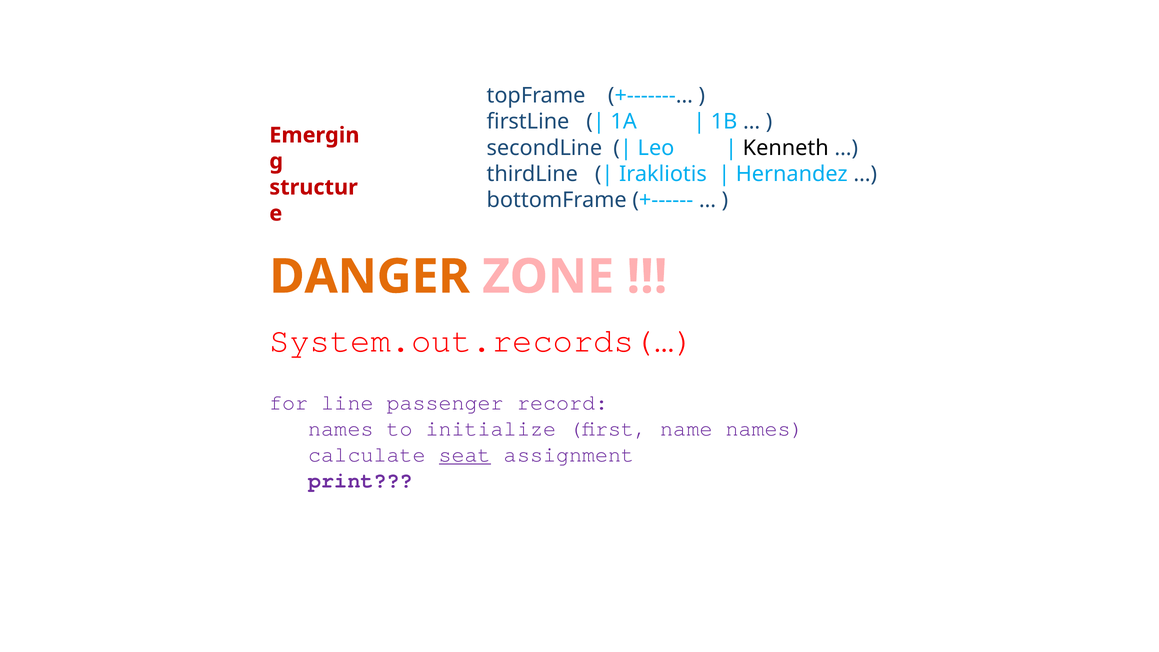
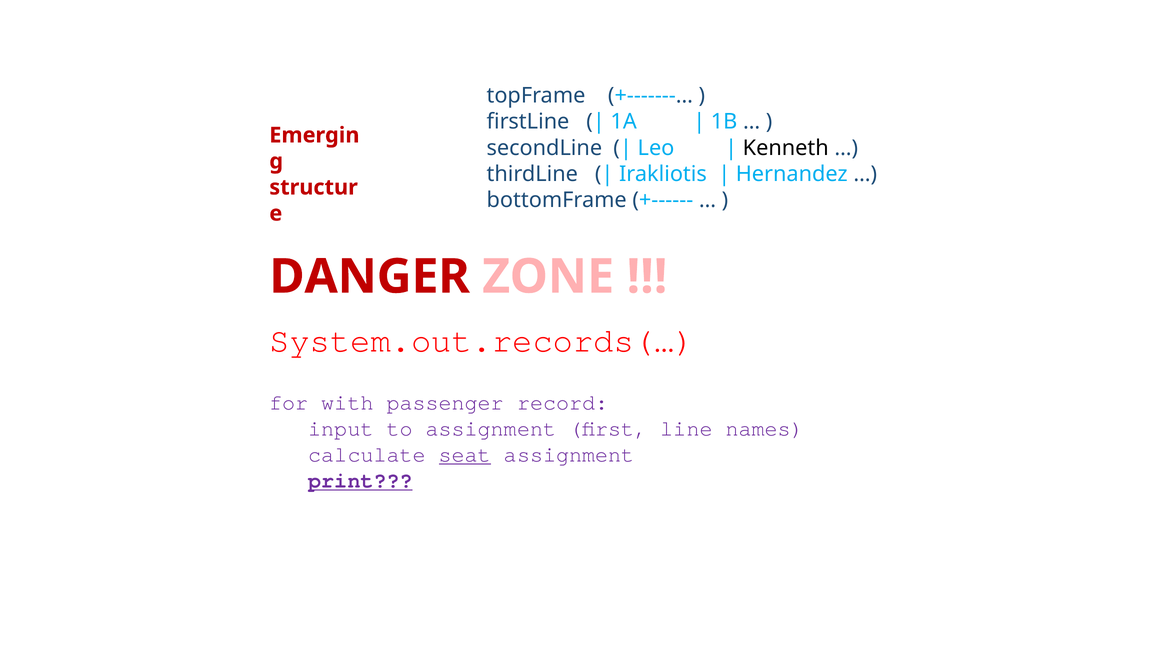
DANGER colour: orange -> red (370, 277)
line: line -> with (348, 402)
names: names -> input (341, 428)
to initialize: initialize -> assignment (491, 428)
name: name -> line (687, 428)
print underline: none -> present (361, 481)
